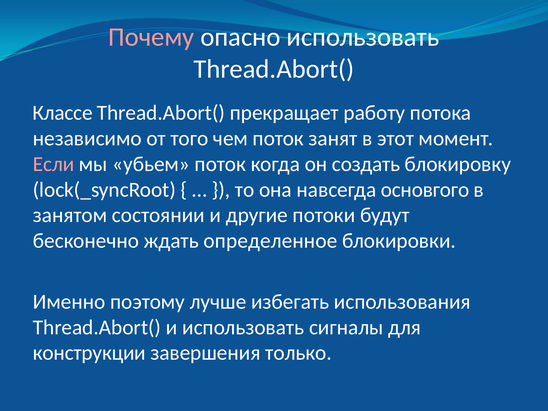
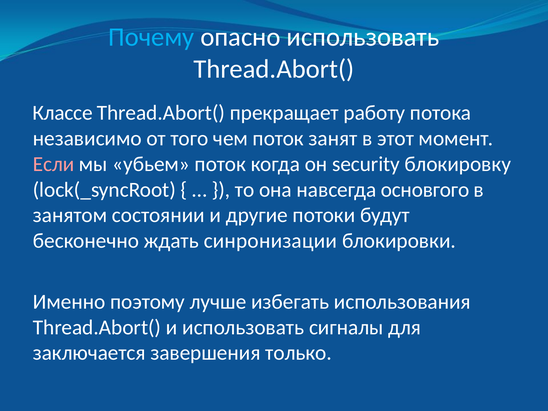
Почему colour: pink -> light blue (151, 37)
создать: создать -> security (366, 164)
определенное: определенное -> синронизации (270, 241)
конструкции: конструкции -> заключается (89, 353)
